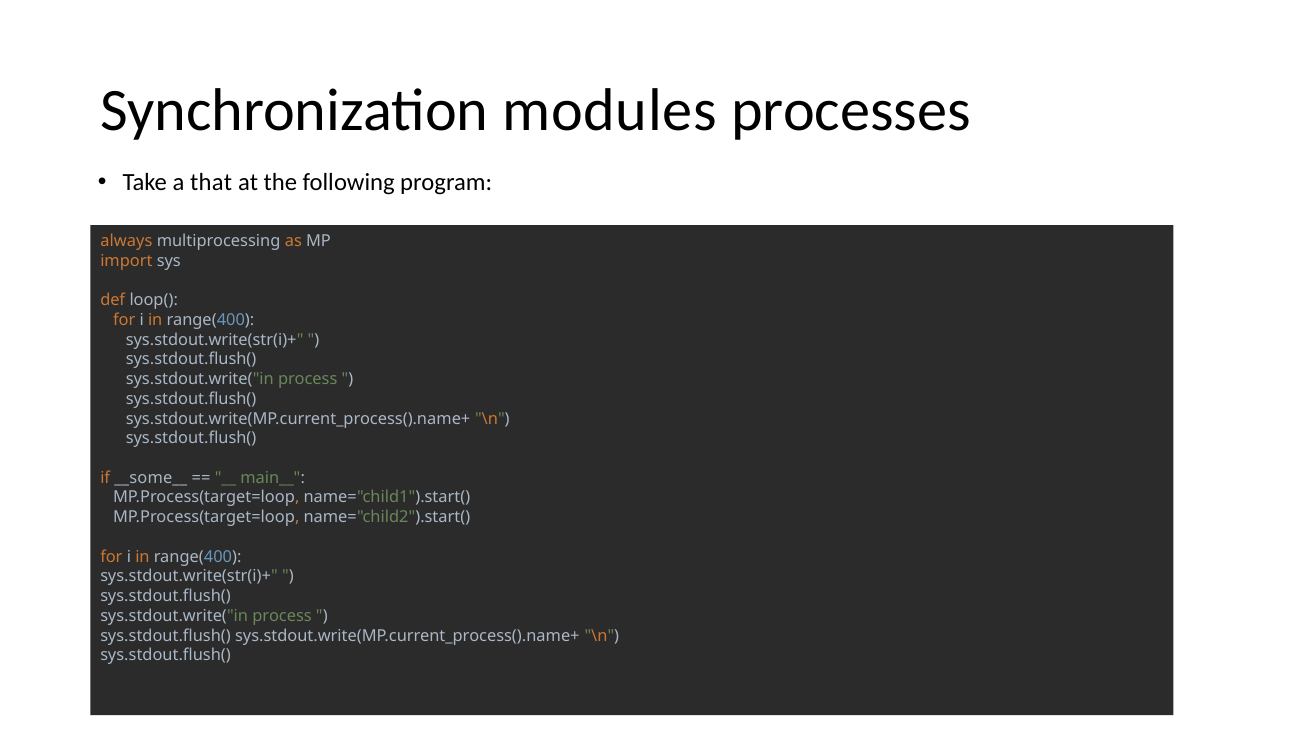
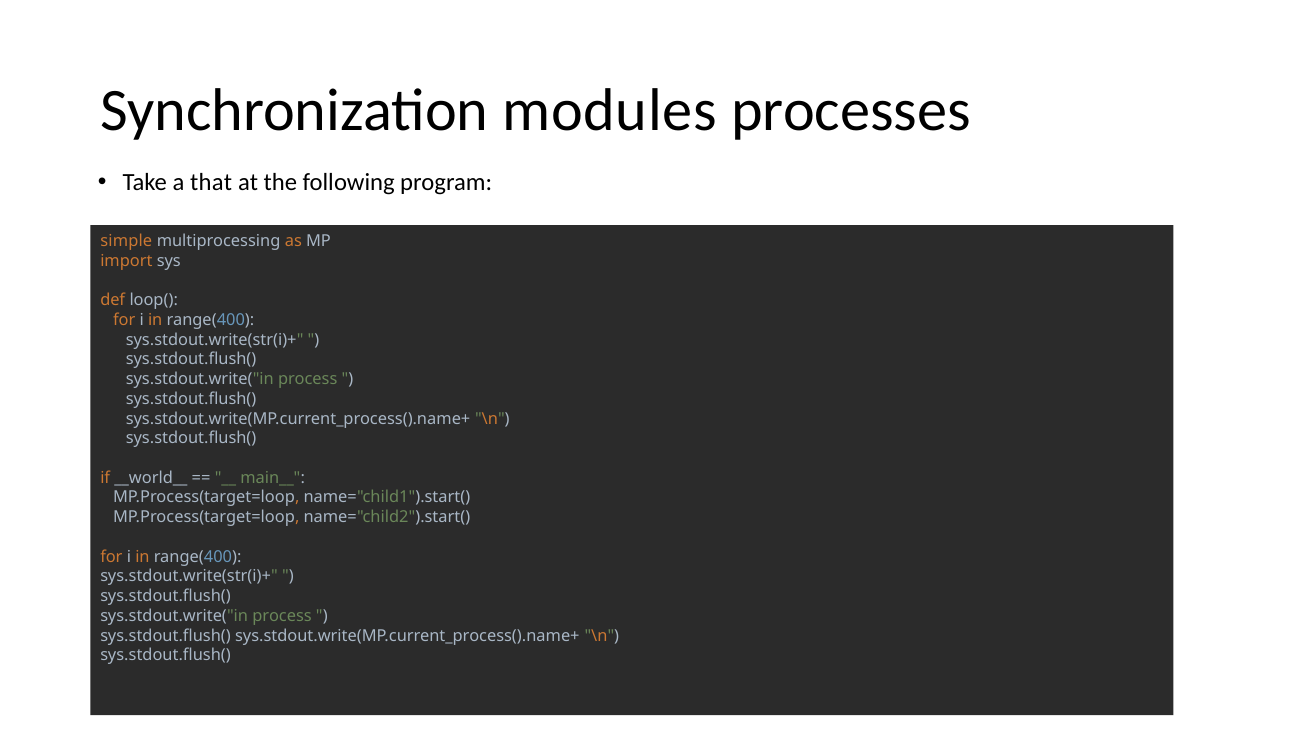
always: always -> simple (126, 241)
__some__: __some__ -> __world__ (151, 478)
